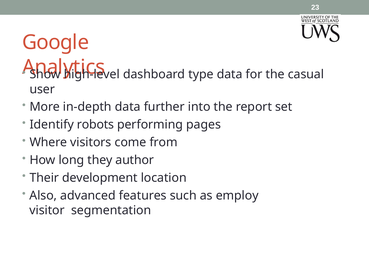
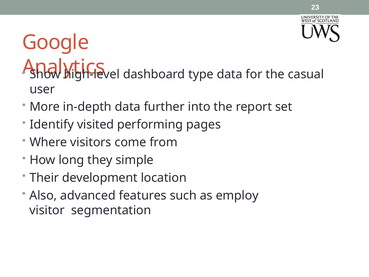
robots: robots -> visited (95, 125)
author: author -> simple (135, 160)
